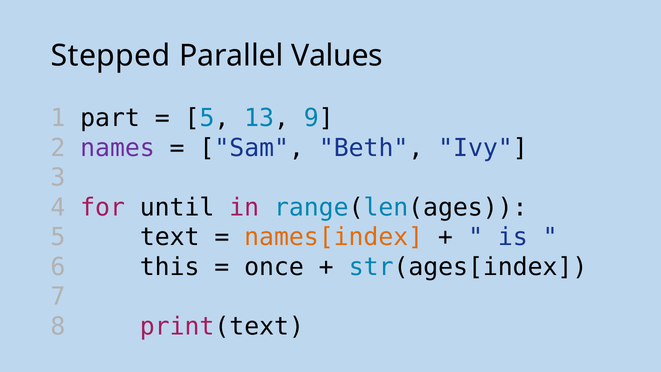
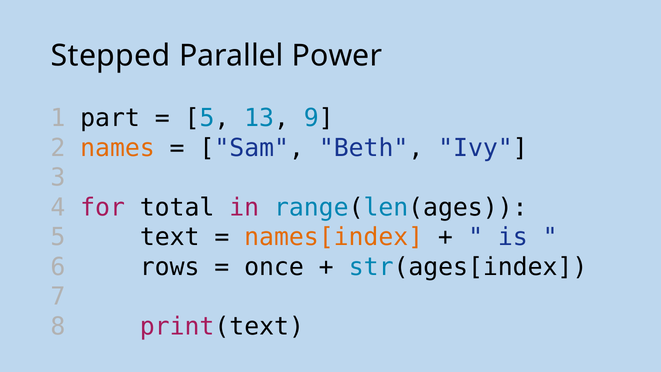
Values: Values -> Power (337, 56)
names colour: purple -> orange (117, 148)
until: until -> total (177, 207)
this: this -> rows (170, 267)
